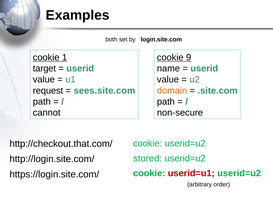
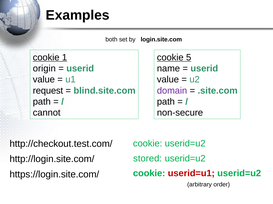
9: 9 -> 5 (189, 57)
target: target -> origin (44, 69)
sees.site.com: sees.site.com -> blind.site.com (105, 91)
domain colour: orange -> purple (172, 91)
http://checkout.that.com/: http://checkout.that.com/ -> http://checkout.test.com/ (61, 144)
